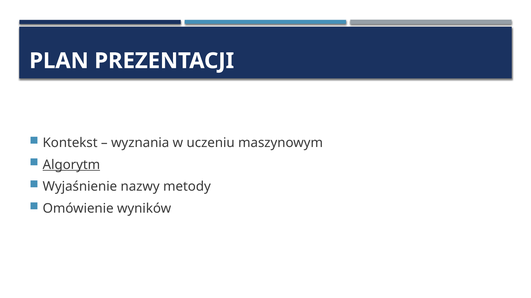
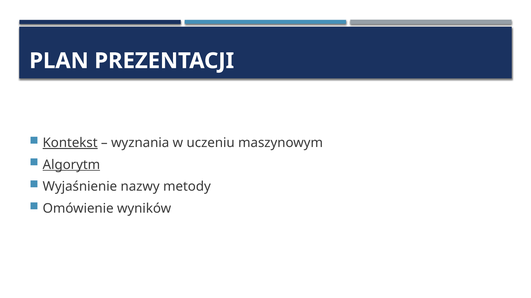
Kontekst underline: none -> present (70, 143)
